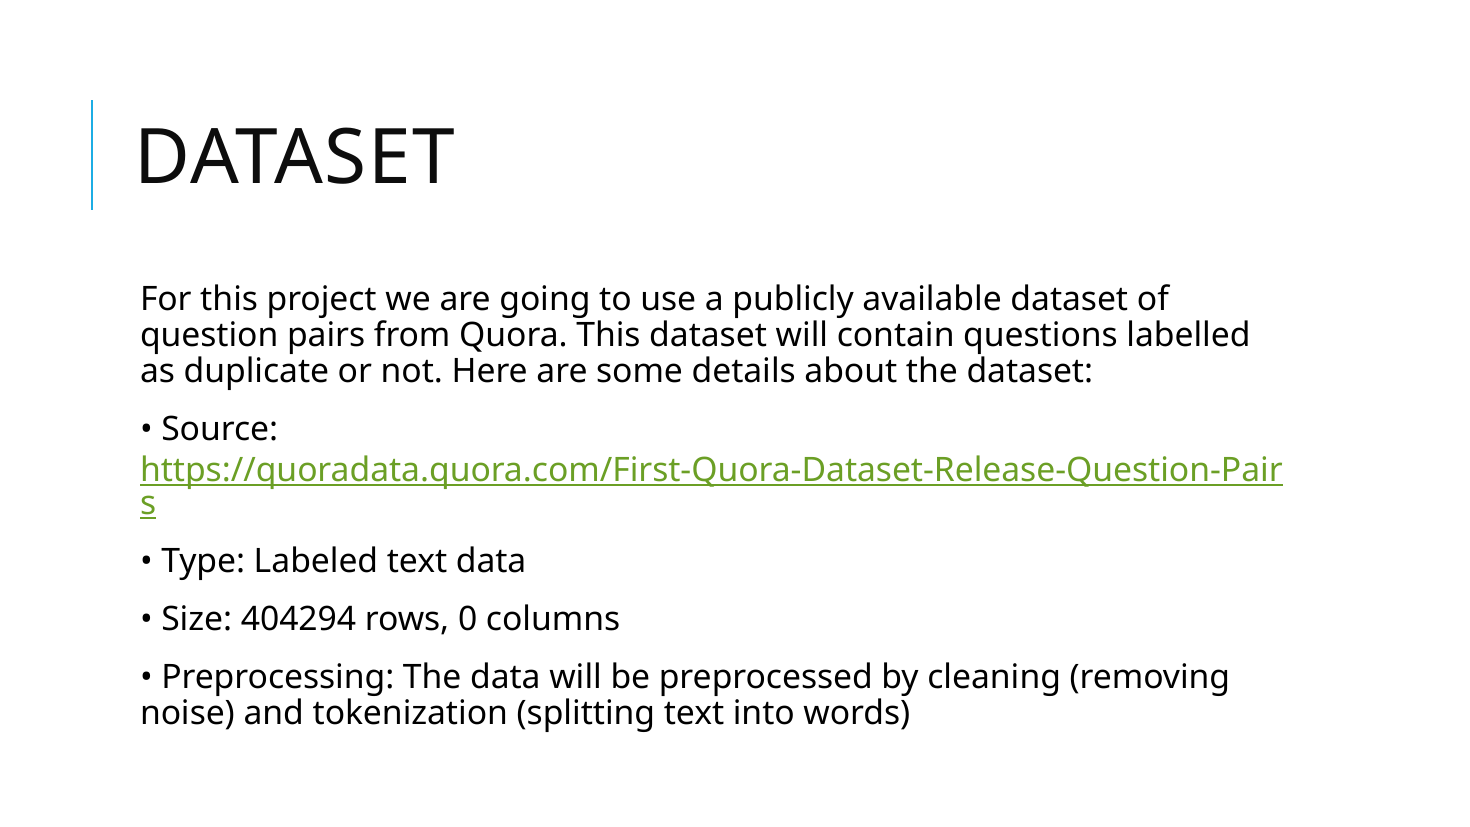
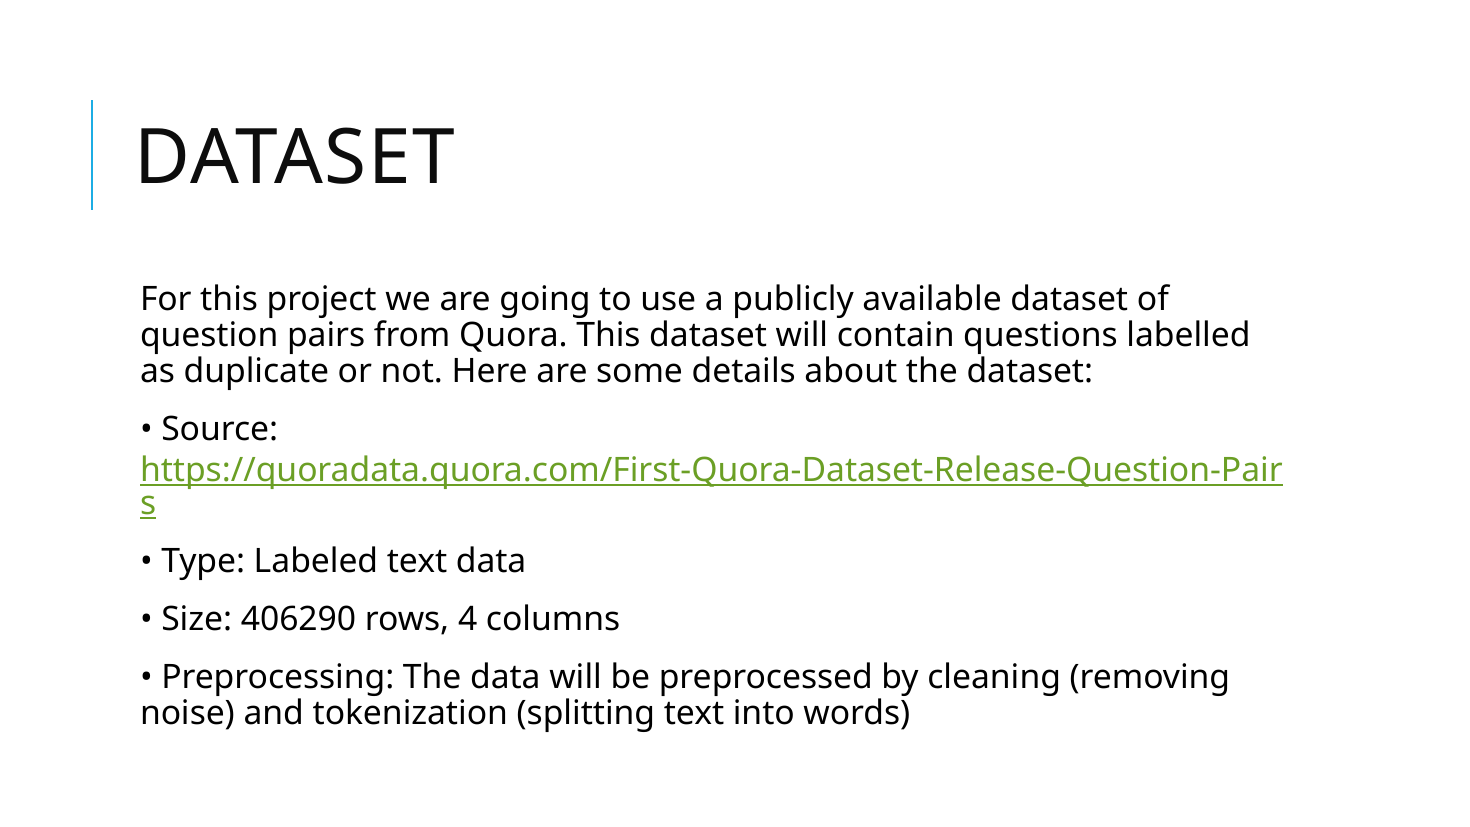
404294: 404294 -> 406290 (299, 619)
0: 0 -> 4 (468, 619)
